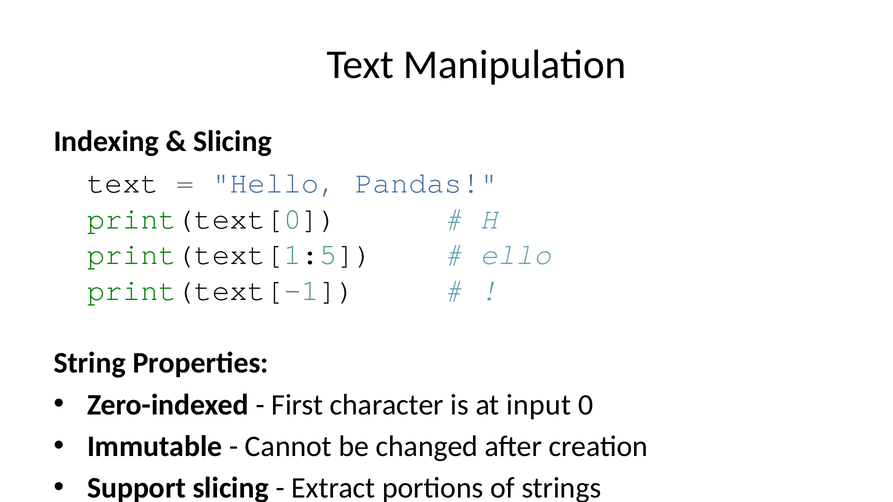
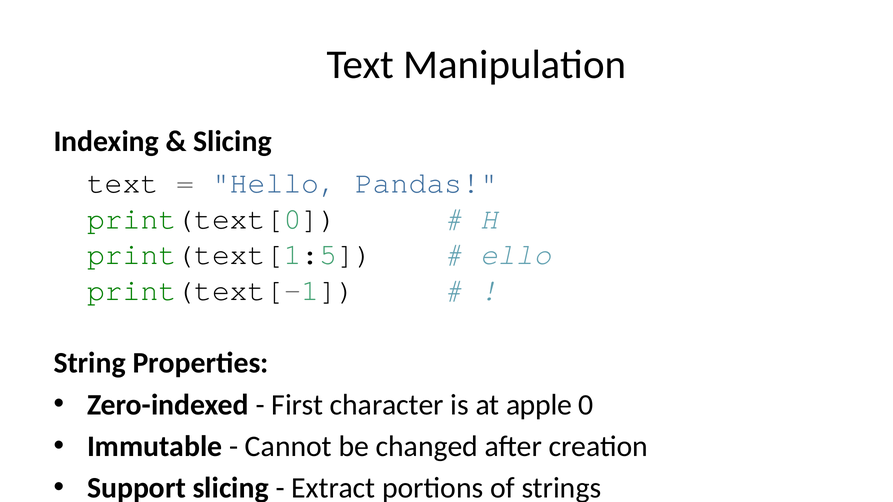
input: input -> apple (539, 405)
